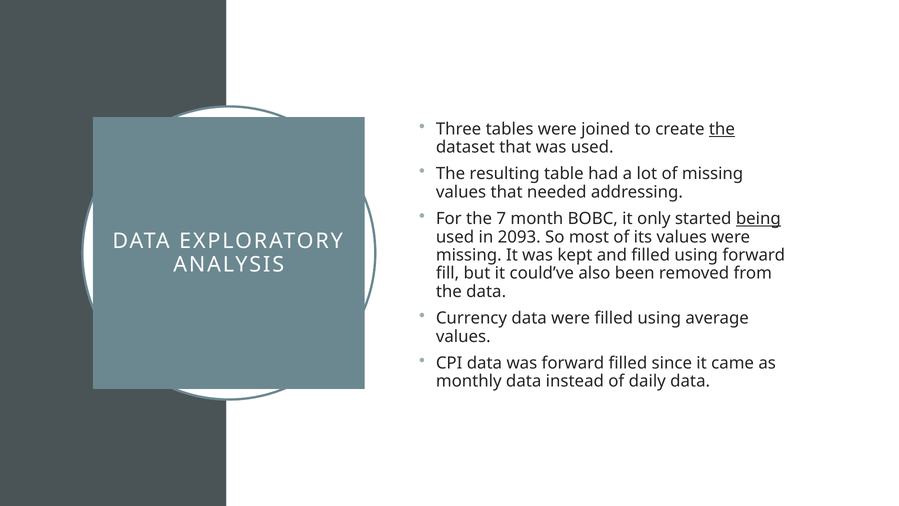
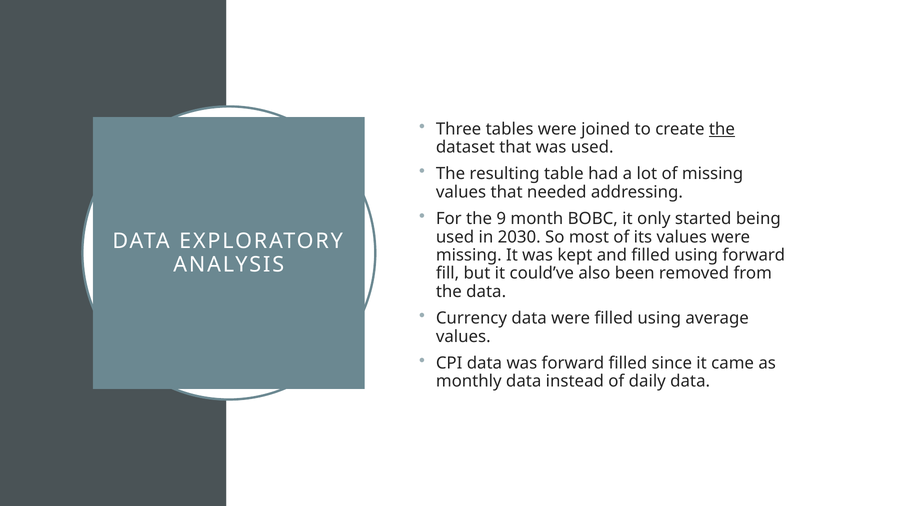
7: 7 -> 9 (501, 219)
being underline: present -> none (758, 219)
2093: 2093 -> 2030 (519, 237)
